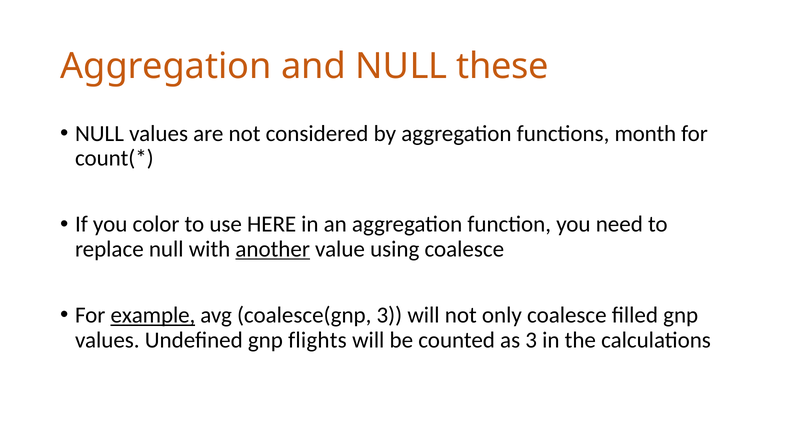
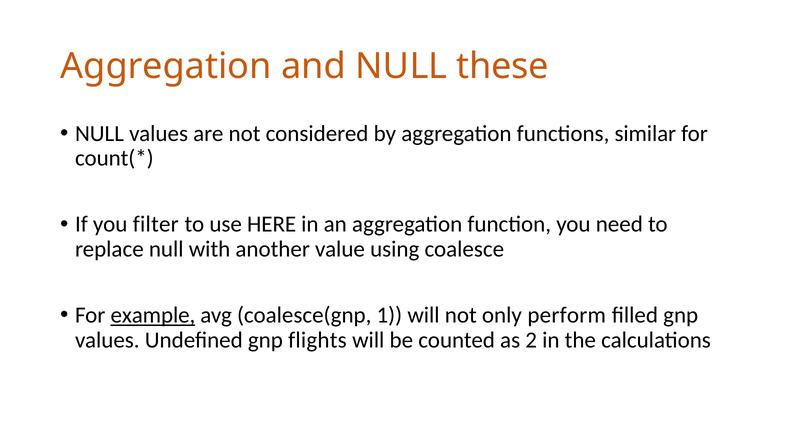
month: month -> similar (645, 134)
color: color -> filter (156, 224)
another underline: present -> none (273, 249)
coalesce(gnp 3: 3 -> 1 (389, 315)
only coalesce: coalesce -> perform (567, 315)
as 3: 3 -> 2 (531, 340)
